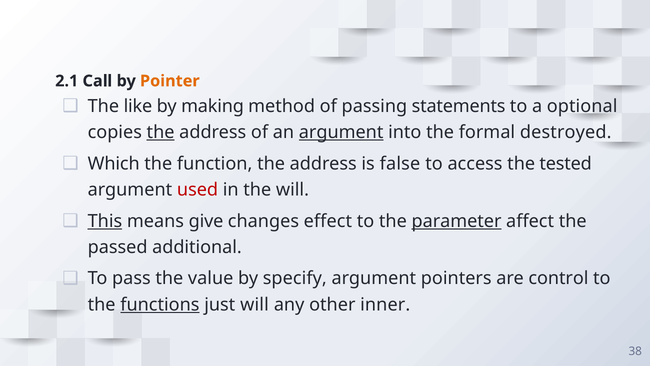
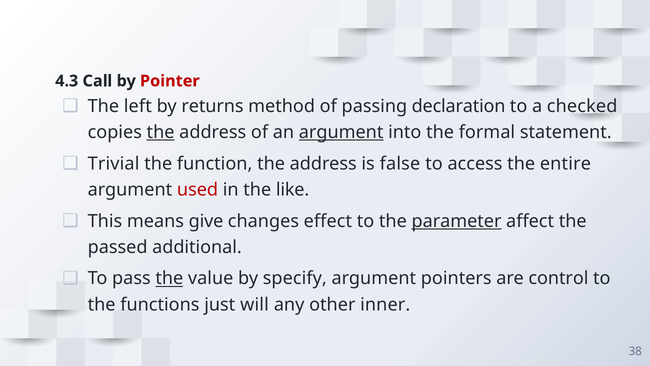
2.1: 2.1 -> 4.3 (67, 81)
Pointer colour: orange -> red (170, 81)
like: like -> left (138, 106)
making: making -> returns (212, 106)
statements: statements -> declaration (459, 106)
optional: optional -> checked (582, 106)
destroyed: destroyed -> statement (566, 132)
Which: Which -> Trivial (114, 163)
tested: tested -> entire (565, 163)
the will: will -> like (293, 189)
This underline: present -> none (105, 221)
the underline: none -> present (169, 278)
functions underline: present -> none (160, 304)
